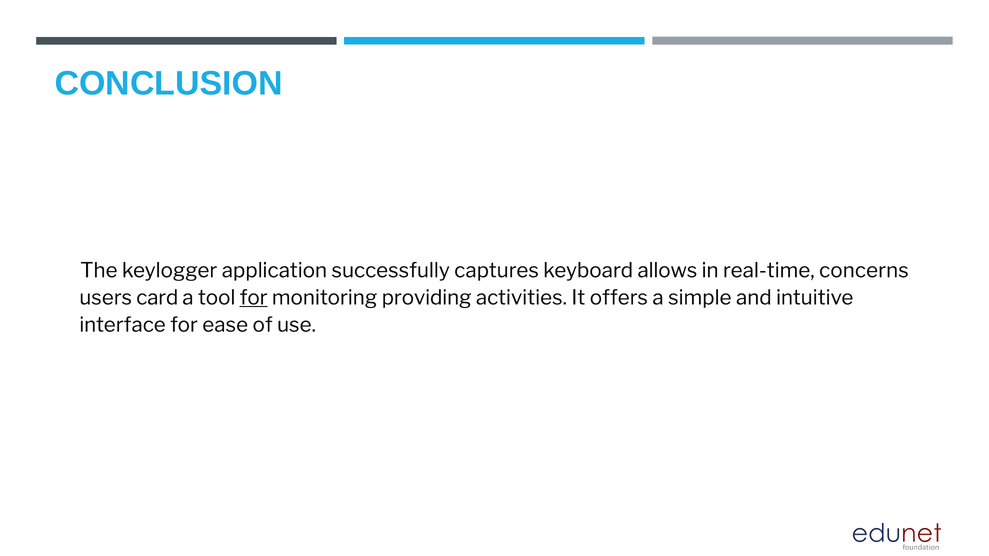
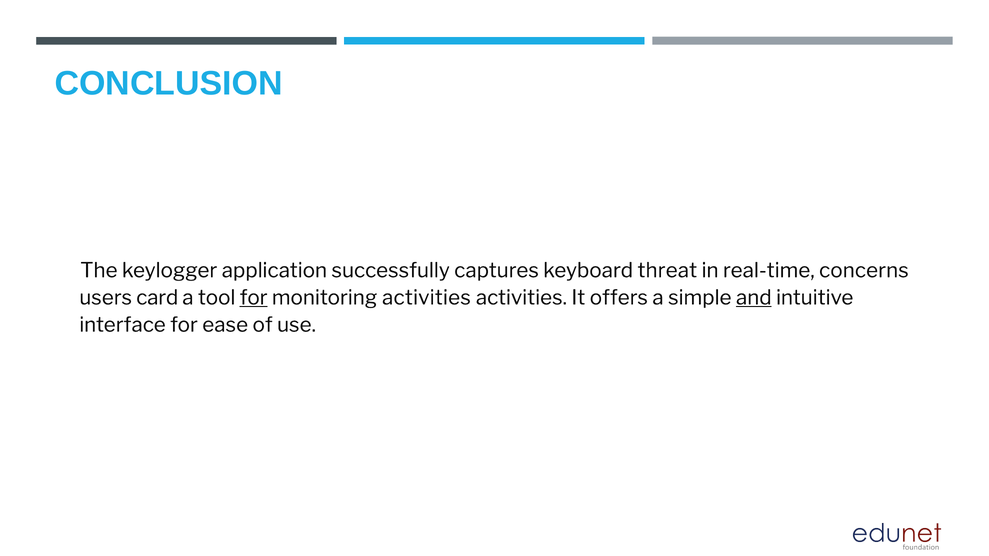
allows: allows -> threat (667, 271)
monitoring providing: providing -> activities (426, 298)
and underline: none -> present (754, 298)
